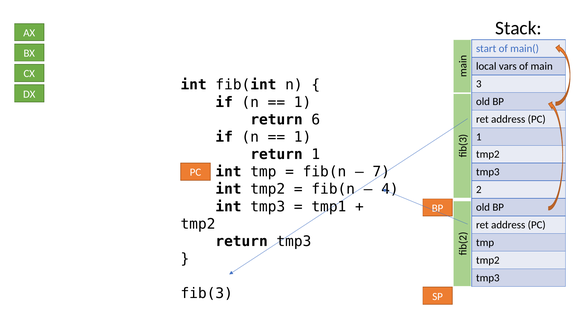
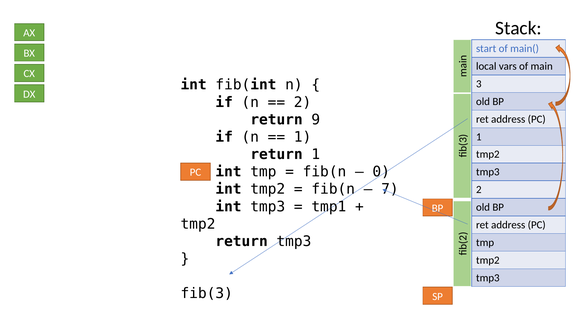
1: 1 -> 2 (303, 102)
6: 6 -> 9 (316, 120)
7: 7 -> 0 (381, 172)
4: 4 -> 7 (390, 189)
